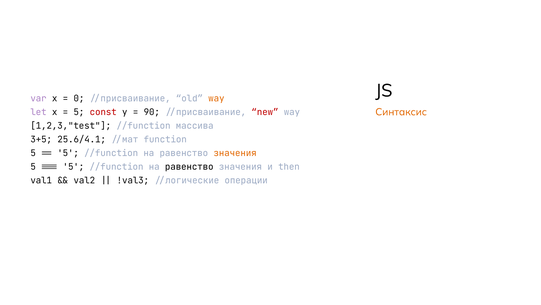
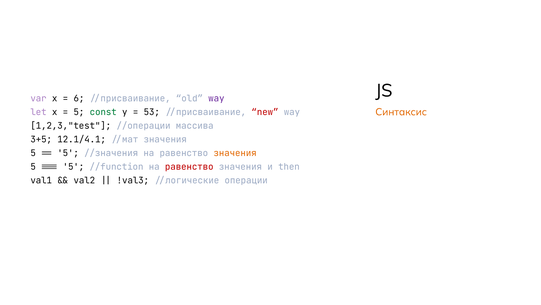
0: 0 -> 6 (79, 98)
way colour: orange -> purple (216, 98)
const colour: red -> green (103, 112)
90: 90 -> 53 (152, 112)
1,2,3,"test //function: //function -> //операции (144, 126)
25.6/4.1: 25.6/4.1 -> 12.1/4.1 (82, 139)
//мат function: function -> значения (165, 139)
//function: //function -> //значения (111, 153)
равенство colour: black -> red (189, 166)
